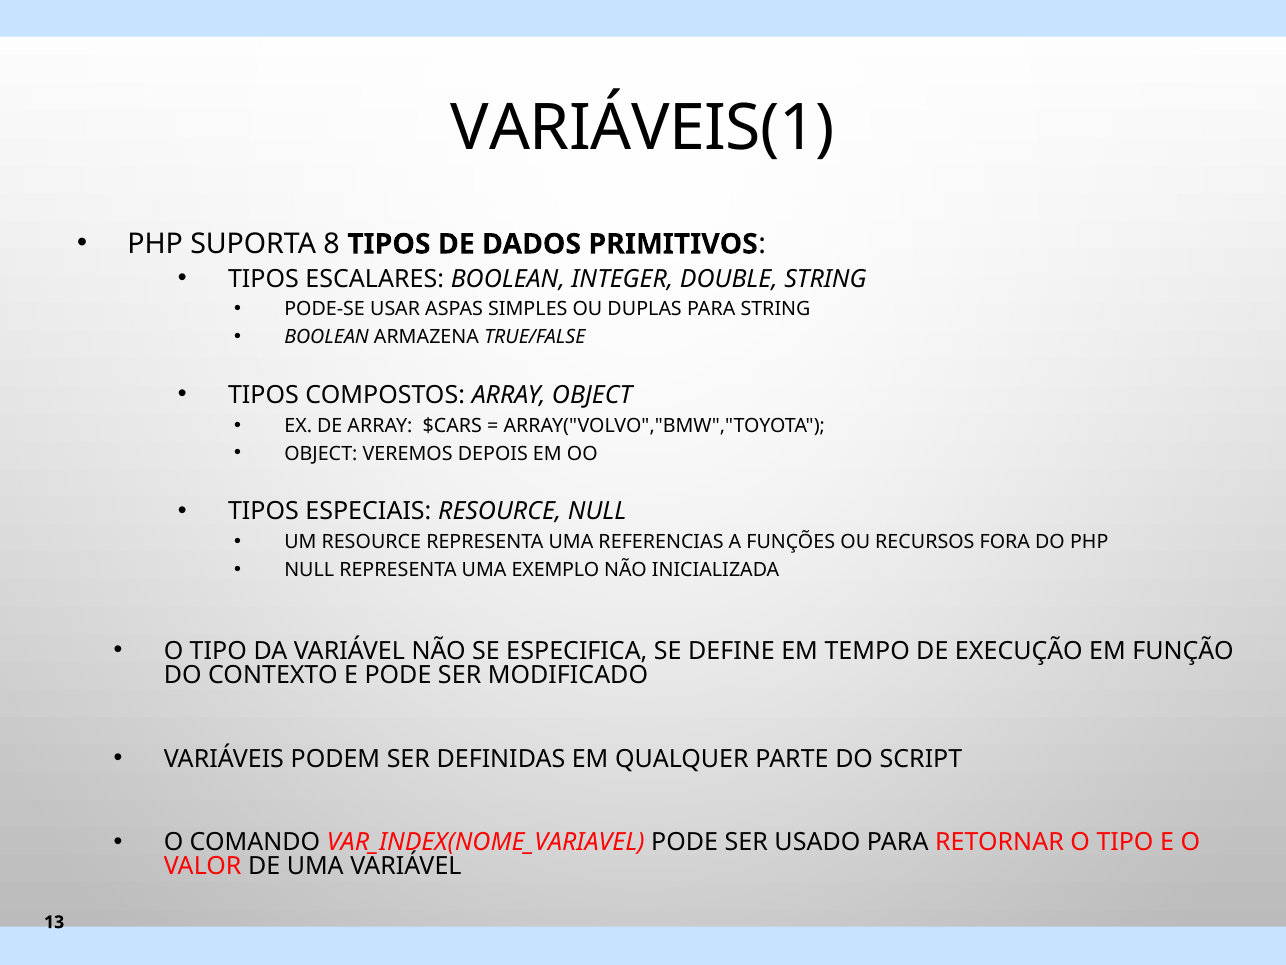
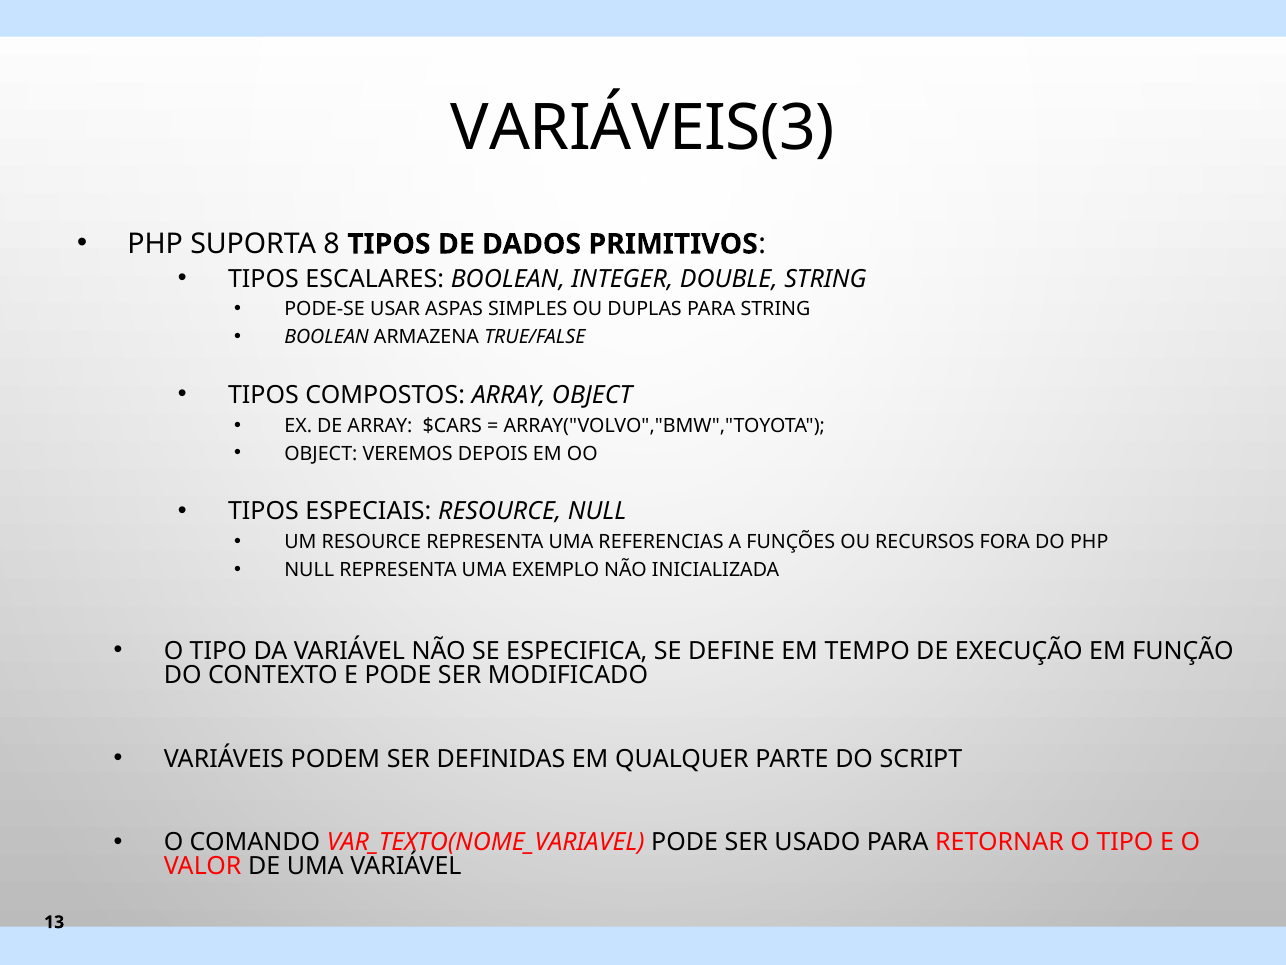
VARIÁVEIS(1: VARIÁVEIS(1 -> VARIÁVEIS(3 (643, 128)
VAR_INDEX(NOME_VARIAVEL: VAR_INDEX(NOME_VARIAVEL -> VAR_TEXTO(NOME_VARIAVEL (486, 842)
